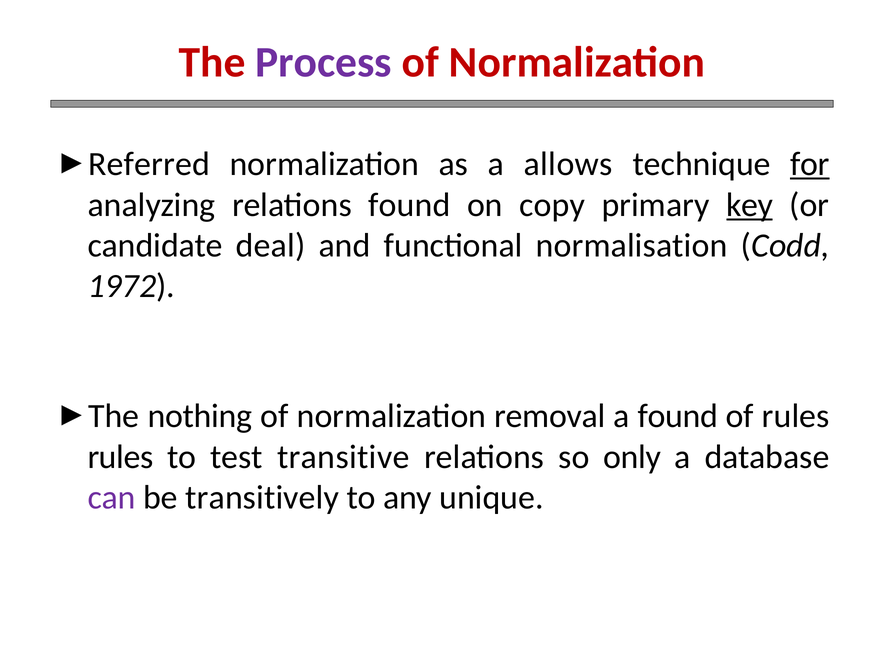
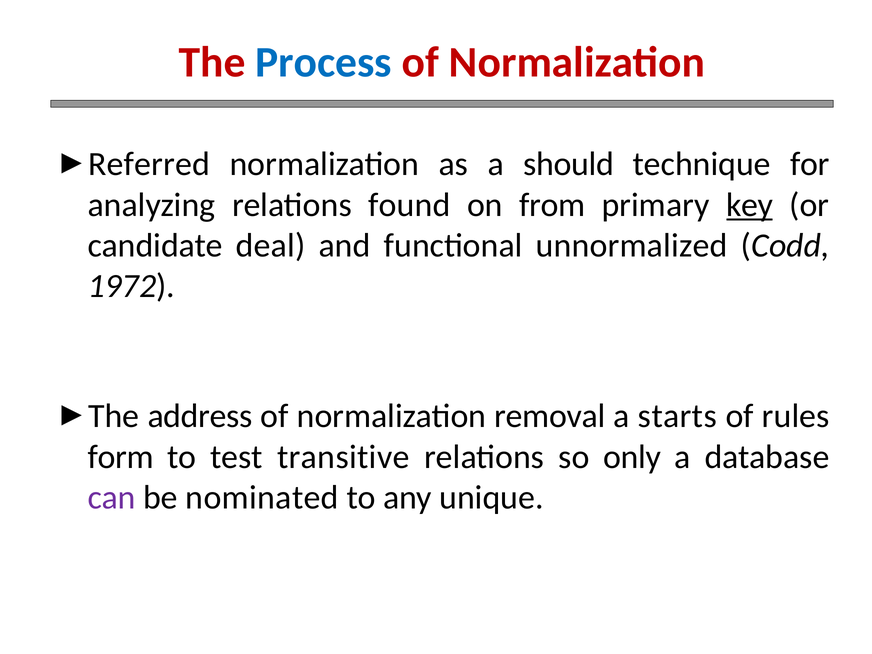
Process colour: purple -> blue (324, 63)
allows: allows -> should (569, 164)
for underline: present -> none (810, 164)
copy: copy -> from (552, 205)
normalisation: normalisation -> unnormalized (632, 246)
nothing: nothing -> address (200, 416)
a found: found -> starts (677, 416)
rules: rules -> form (121, 457)
transitively: transitively -> nominated (262, 498)
